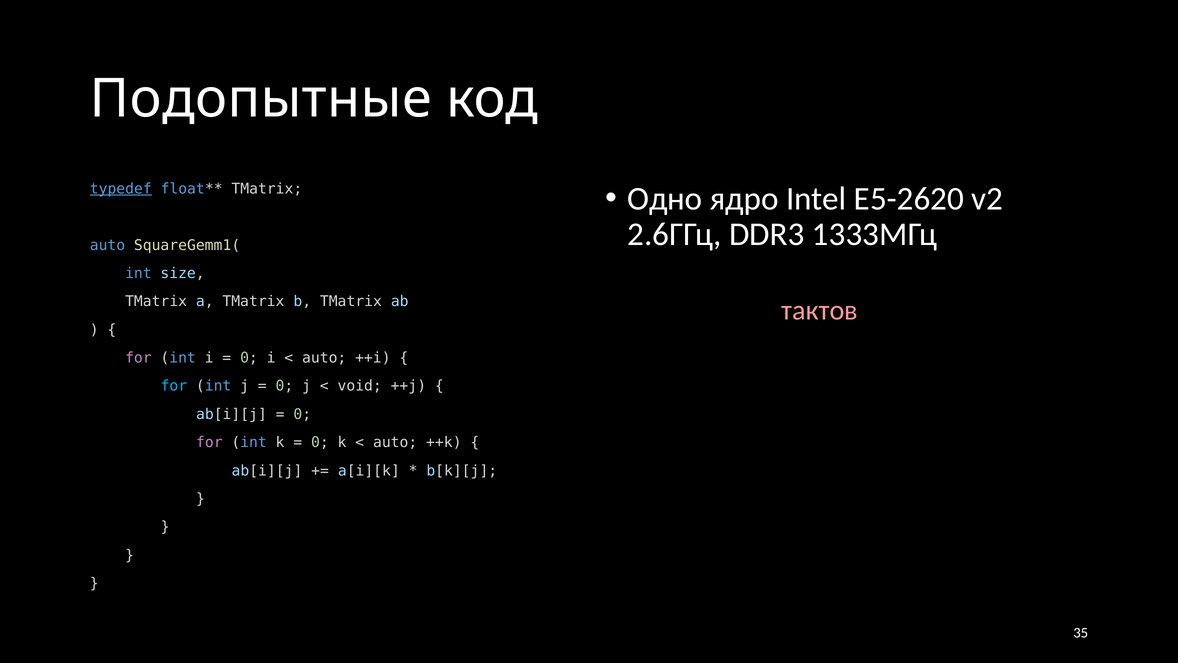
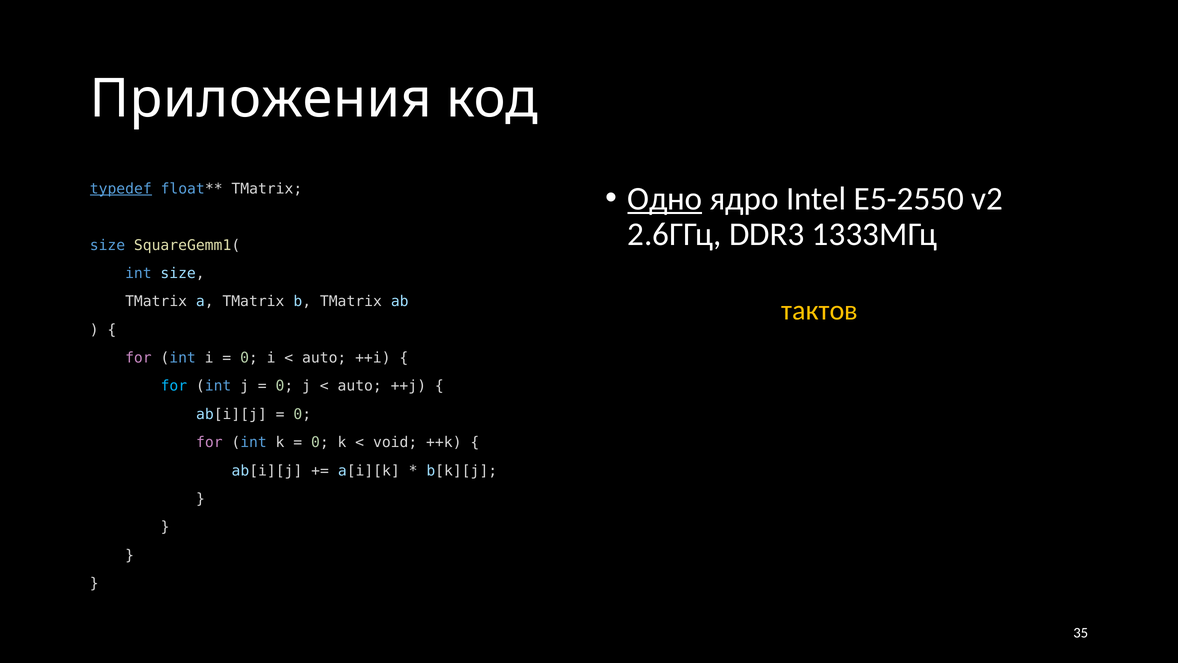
Подопытные: Подопытные -> Приложения (261, 99)
Одно underline: none -> present (665, 199)
E5-2620: E5-2620 -> E5-2550 (909, 199)
auto: auto -> size (107, 245)
тактов colour: pink -> yellow (820, 310)
void: void -> auto (360, 386)
auto: auto -> void (395, 442)
